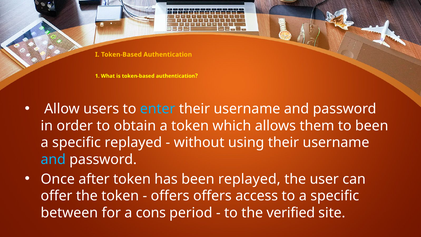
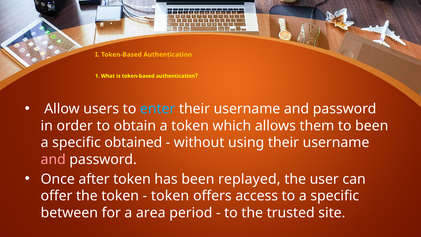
specific replayed: replayed -> obtained (133, 142)
and colour: light blue -> pink (53, 159)
offers: offers -> token (170, 196)
cons: cons -> area (151, 213)
verified: verified -> trusted (291, 213)
